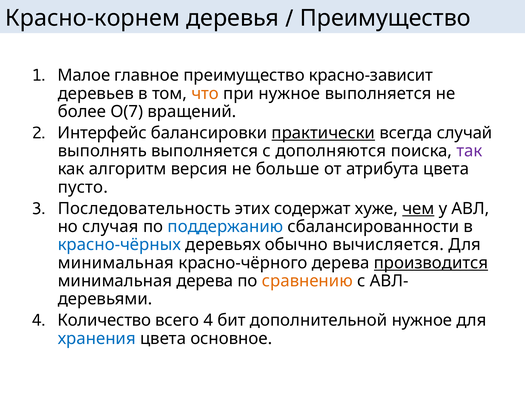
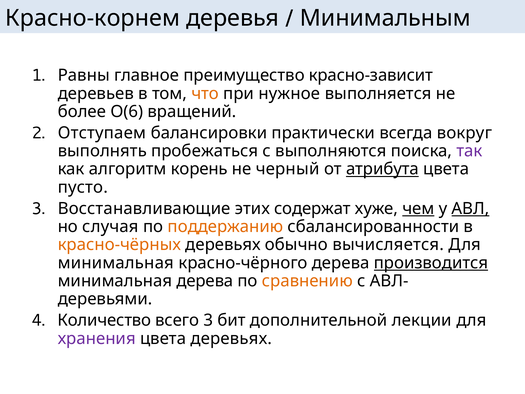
Преимущество: Преимущество -> Минимальным (385, 18)
Малое: Малое -> Равны (84, 75)
O(7: O(7 -> O(6 (127, 112)
Интерфейс: Интерфейс -> Отступаем (102, 133)
практически underline: present -> none (323, 133)
случай: случай -> вокруг (464, 133)
выполнять выполняется: выполняется -> пробежаться (205, 151)
дополняются: дополняются -> выполняются (331, 151)
версия: версия -> корень (199, 169)
больше: больше -> черный (288, 169)
атрибута underline: none -> present (382, 169)
Последовательность: Последовательность -> Восстанавливающие (144, 208)
АВЛ underline: none -> present (471, 208)
поддержанию colour: blue -> orange (225, 226)
красно-чёрных colour: blue -> orange (119, 245)
всего 4: 4 -> 3 (208, 320)
дополнительной нужное: нужное -> лекции (422, 320)
хранения colour: blue -> purple (97, 338)
цвета основное: основное -> деревьях (231, 338)
